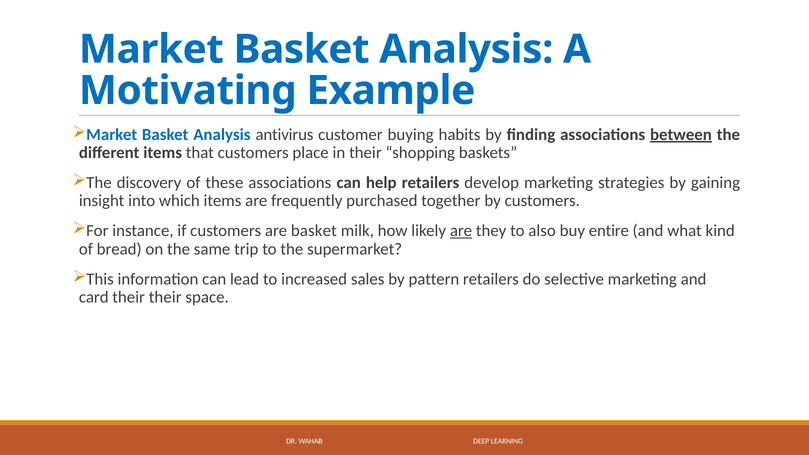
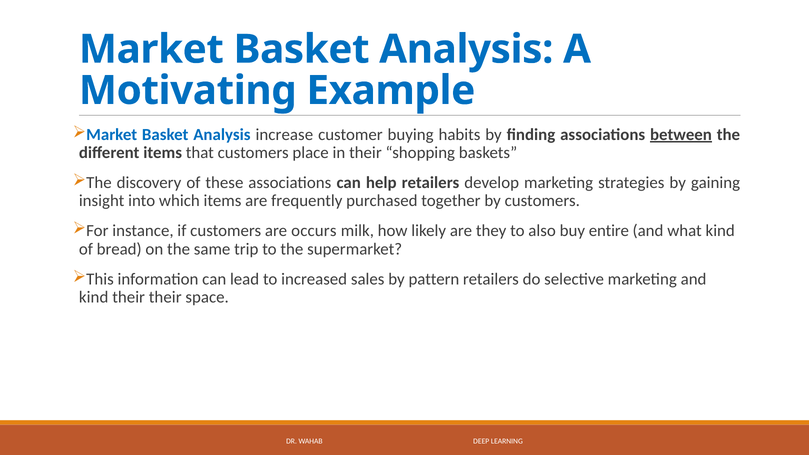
antivirus: antivirus -> increase (284, 135)
are basket: basket -> occurs (314, 231)
are underline: present -> none (461, 231)
card: card -> kind (94, 297)
